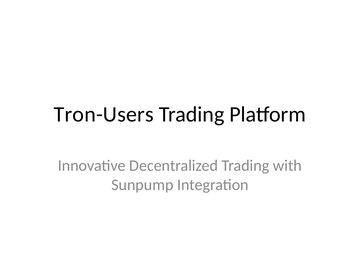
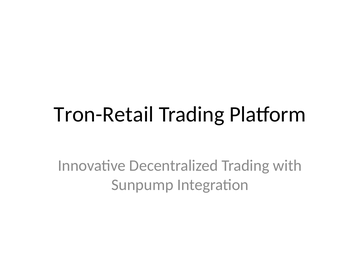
Tron-Users: Tron-Users -> Tron-Retail (104, 114)
